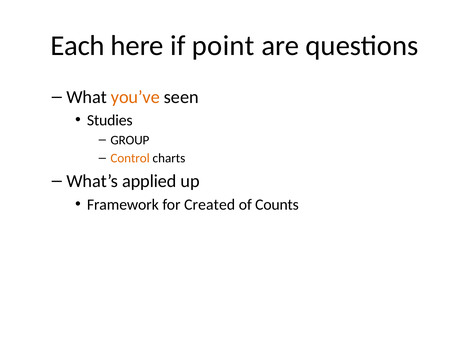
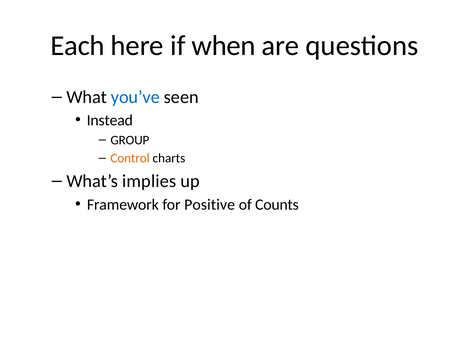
point: point -> when (224, 45)
you’ve colour: orange -> blue (135, 97)
Studies: Studies -> Instead (110, 120)
applied: applied -> implies (149, 181)
Created: Created -> Positive (210, 204)
